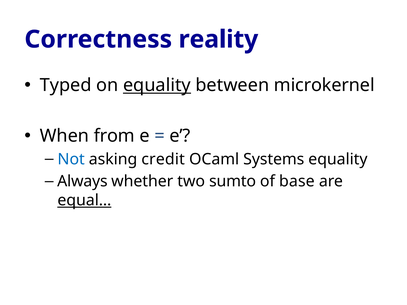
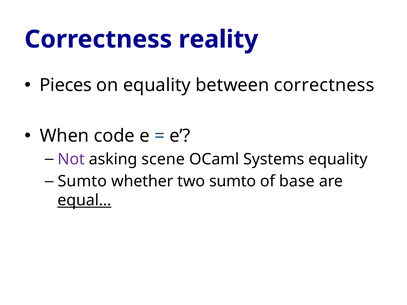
Typed: Typed -> Pieces (66, 85)
equality underline: present -> none (157, 85)
between microkernel: microkernel -> correctness (324, 85)
from: from -> code (114, 136)
Not colour: blue -> purple (71, 159)
credit: credit -> scene (163, 159)
Always: Always -> Sumto (82, 182)
